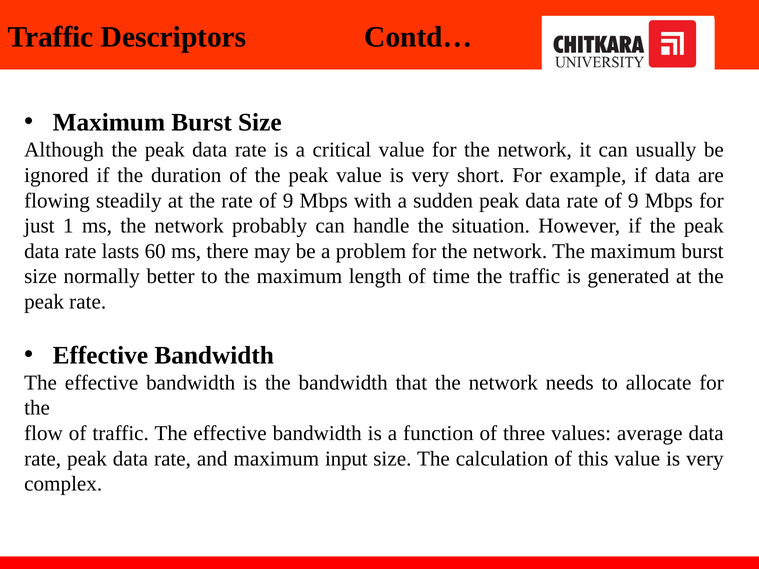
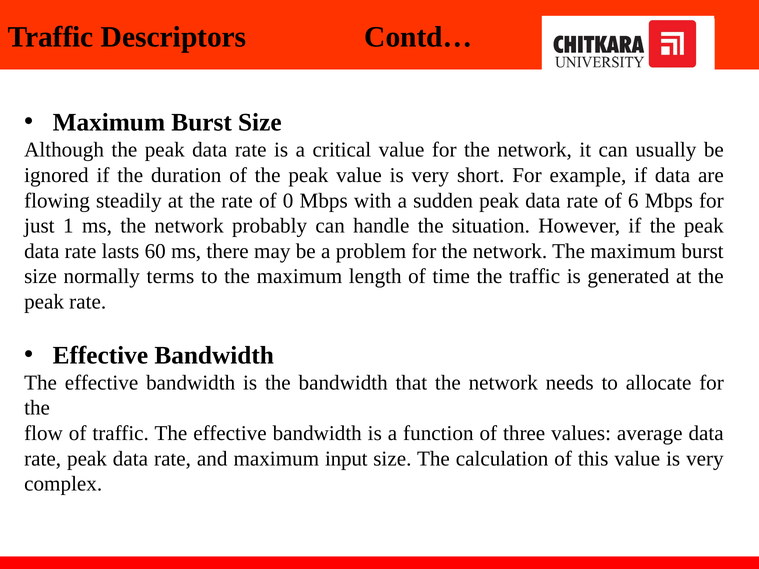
the rate of 9: 9 -> 0 (288, 201)
data rate of 9: 9 -> 6 (633, 201)
better: better -> terms (170, 277)
